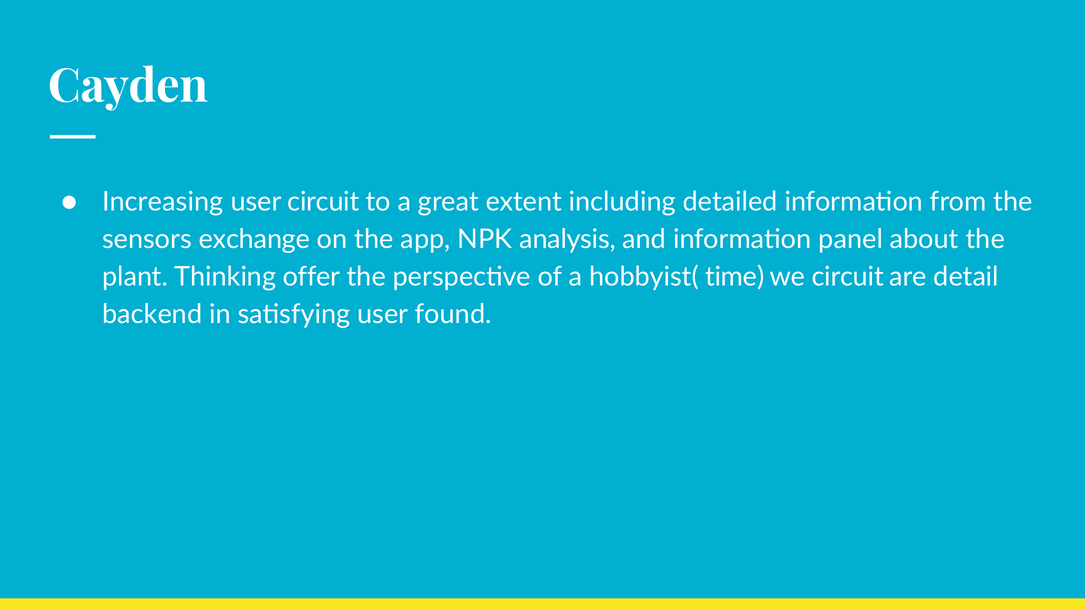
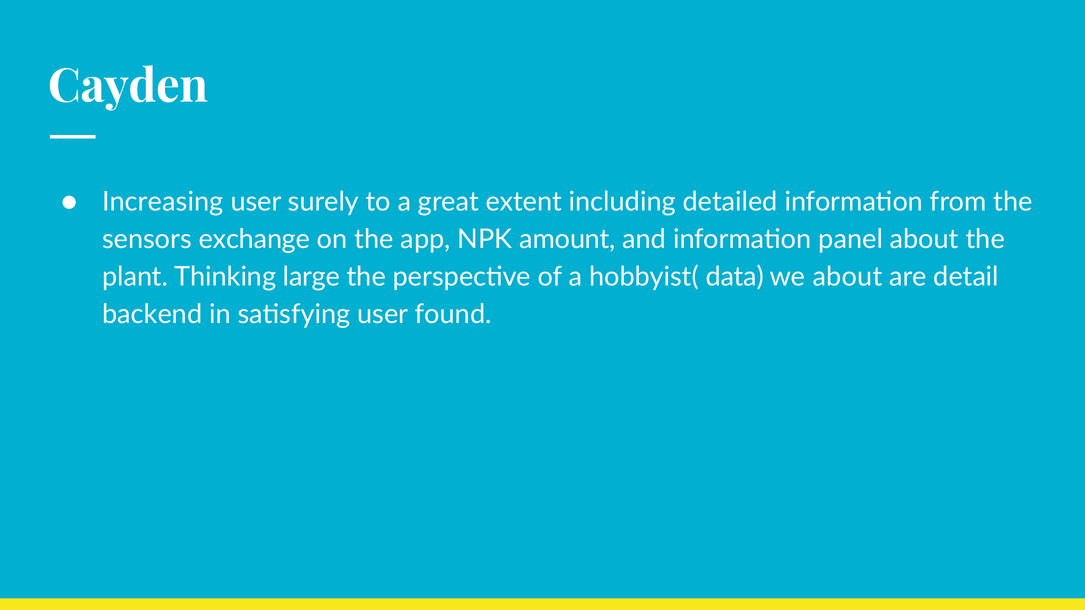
user circuit: circuit -> surely (323, 202)
analysis: analysis -> amount (567, 240)
offer: offer -> large (312, 277)
time: time -> data (735, 277)
we circuit: circuit -> about (848, 277)
